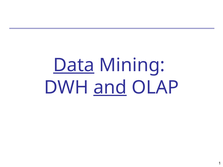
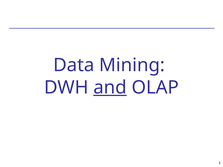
Data underline: present -> none (74, 65)
